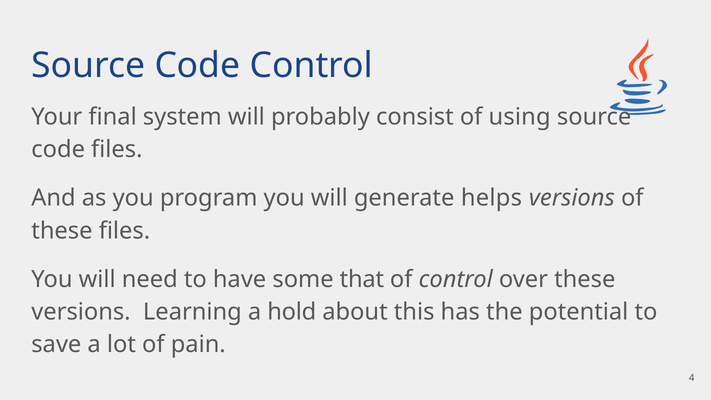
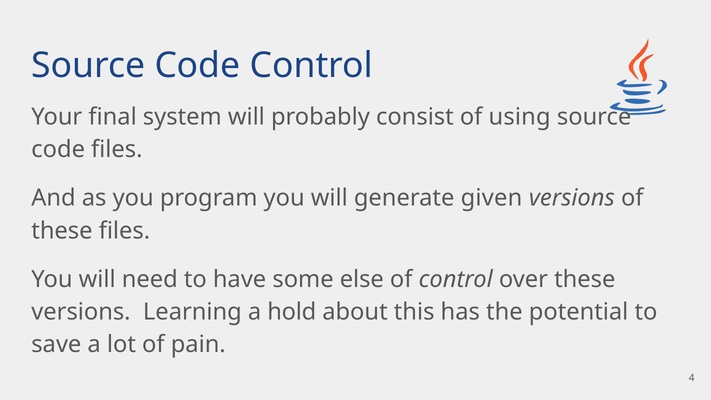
helps: helps -> given (491, 198)
that: that -> else (362, 279)
